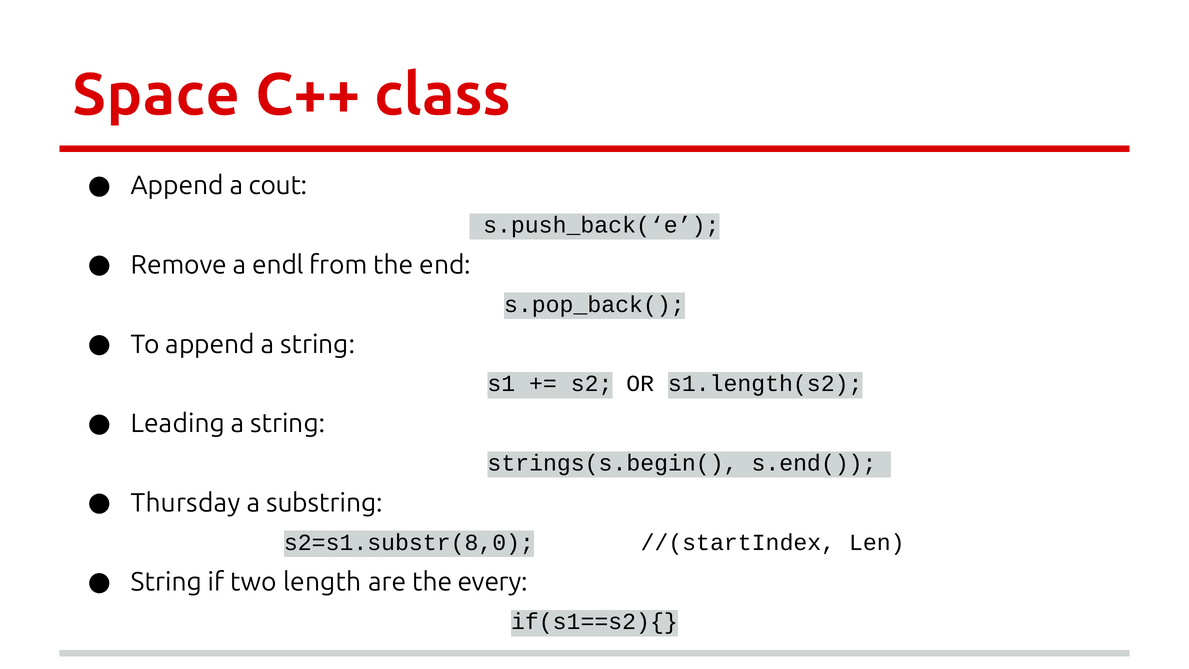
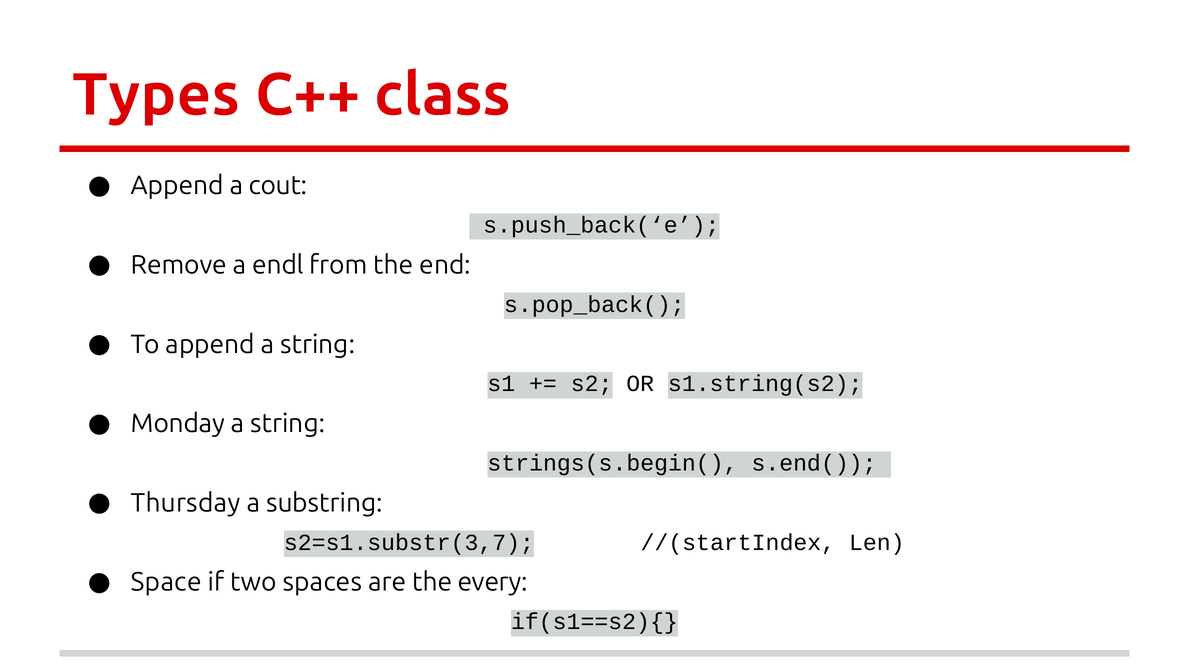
Space: Space -> Types (156, 95)
s1.length(s2: s1.length(s2 -> s1.string(s2 (765, 384)
Leading: Leading -> Monday (178, 424)
s2=s1.substr(8,0: s2=s1.substr(8,0 -> s2=s1.substr(3,7 (409, 542)
String: String -> Space (166, 582)
length: length -> spaces (322, 582)
